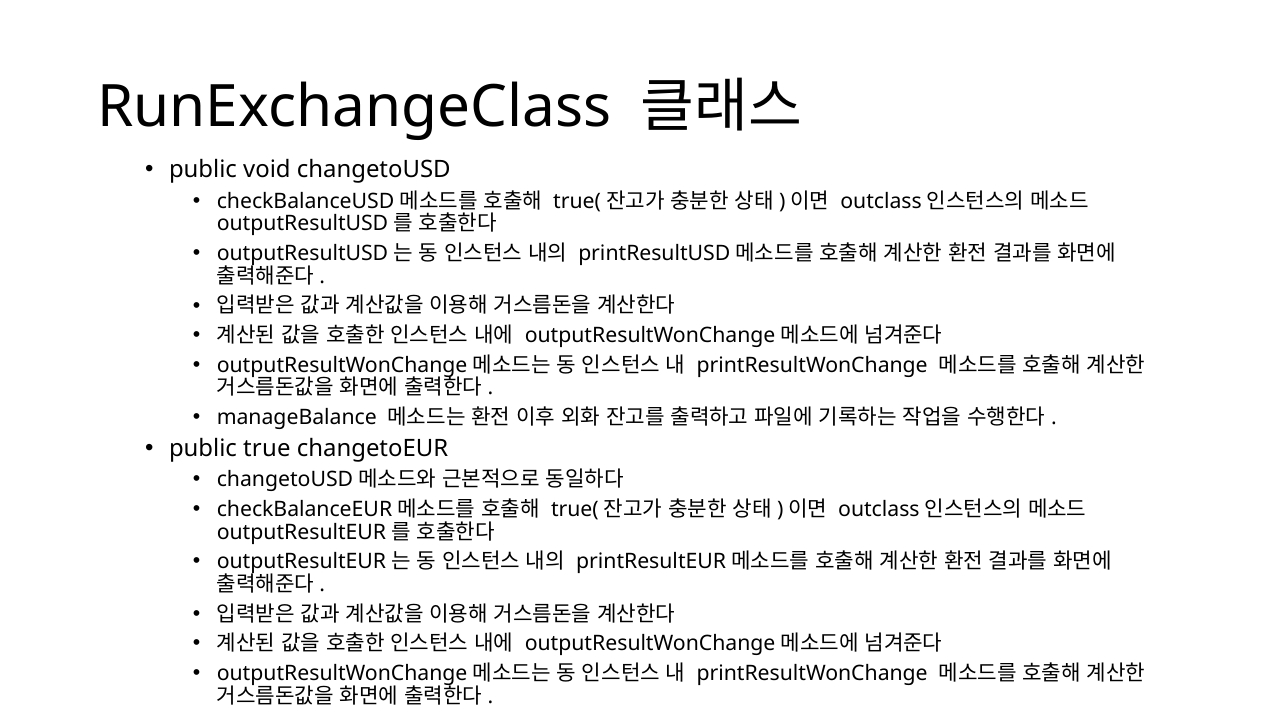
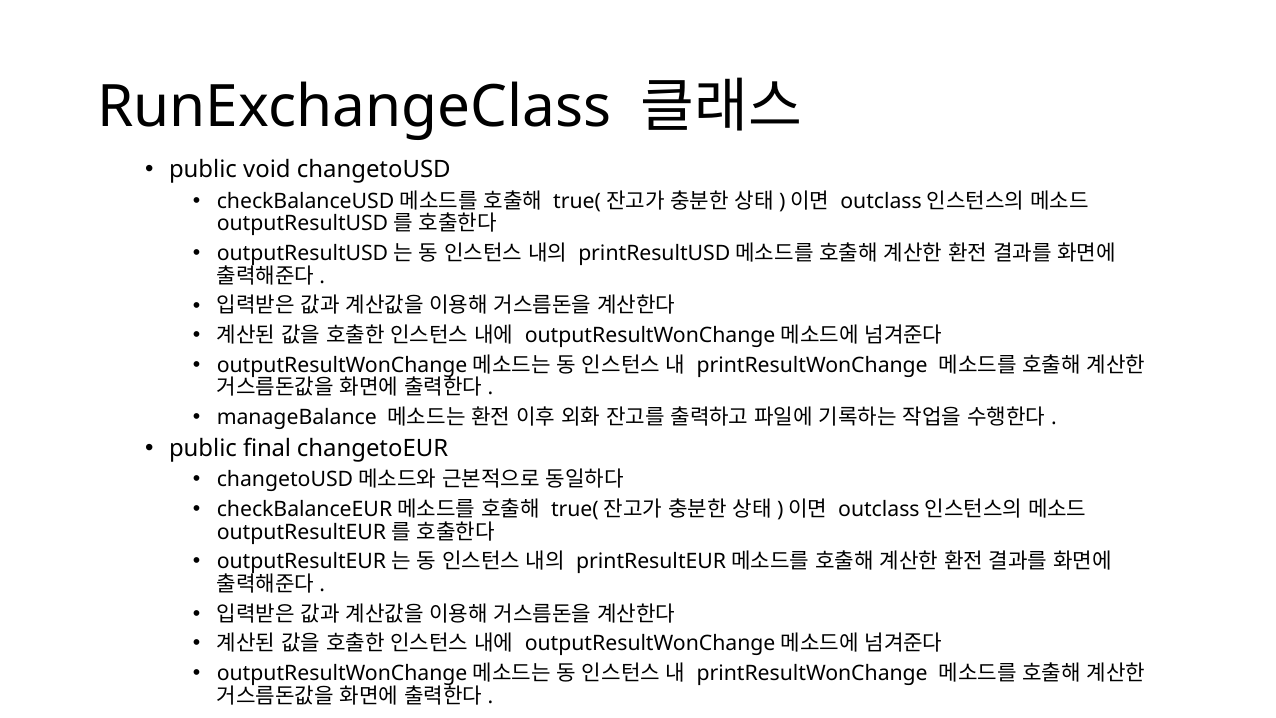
true: true -> final (267, 448)
